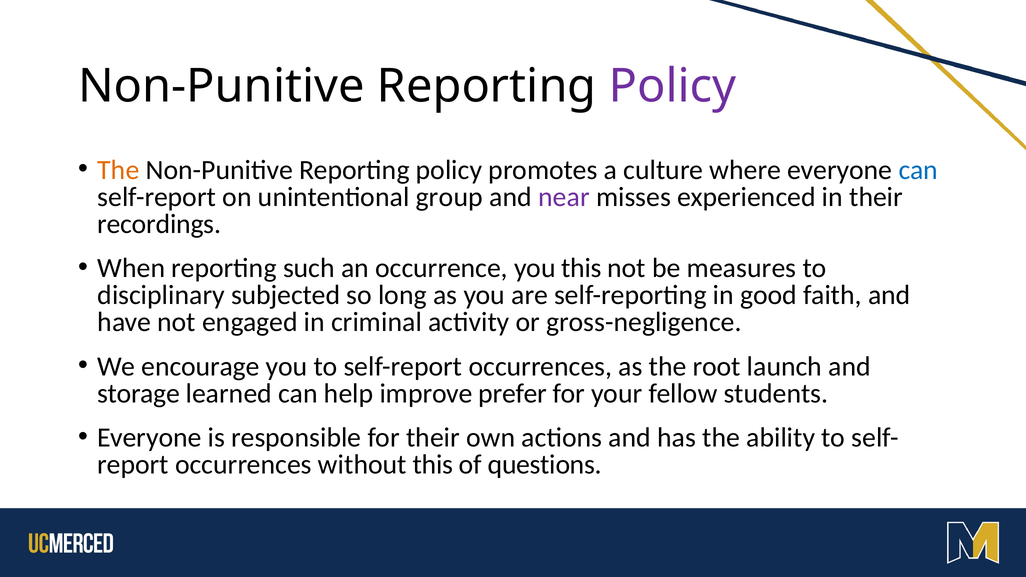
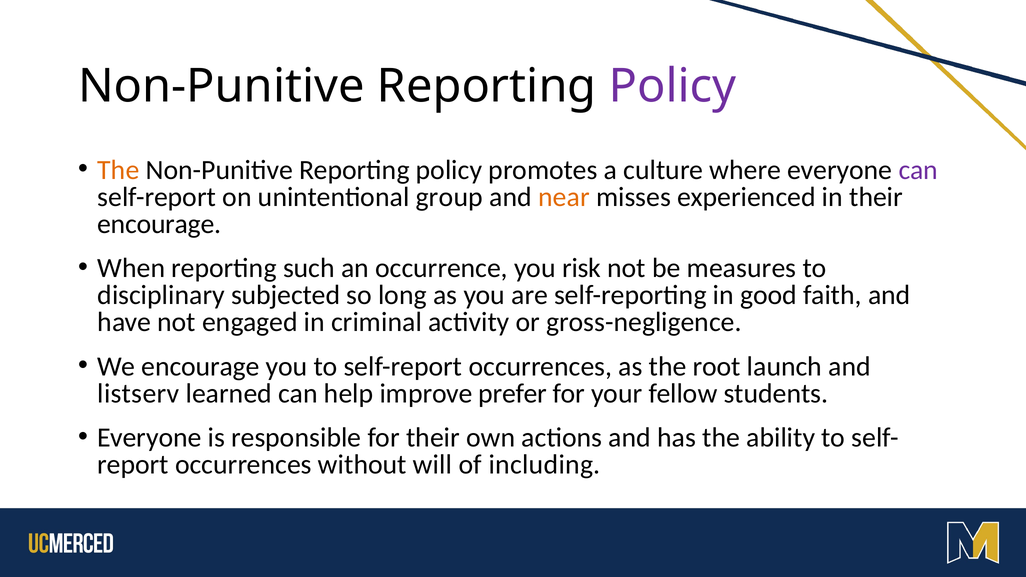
can colour: blue -> purple (918, 170)
near colour: purple -> orange (564, 197)
recordings: recordings -> encourage (159, 224)
you this: this -> risk (582, 268)
storage: storage -> listserv (138, 393)
without this: this -> will (433, 465)
questions: questions -> including (545, 465)
